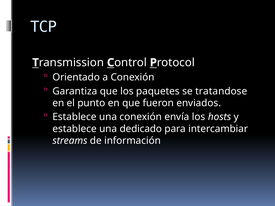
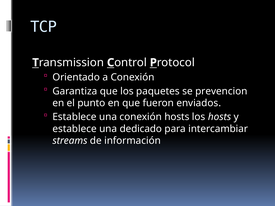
tratandose: tratandose -> prevencion (221, 91)
conexión envía: envía -> hosts (177, 117)
